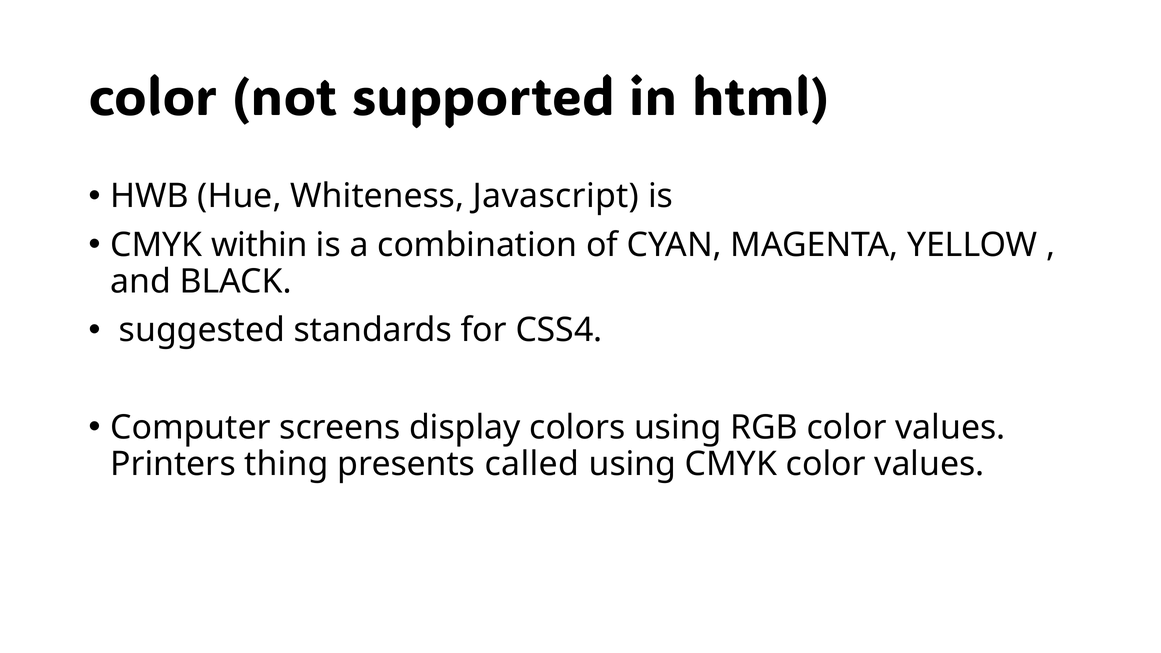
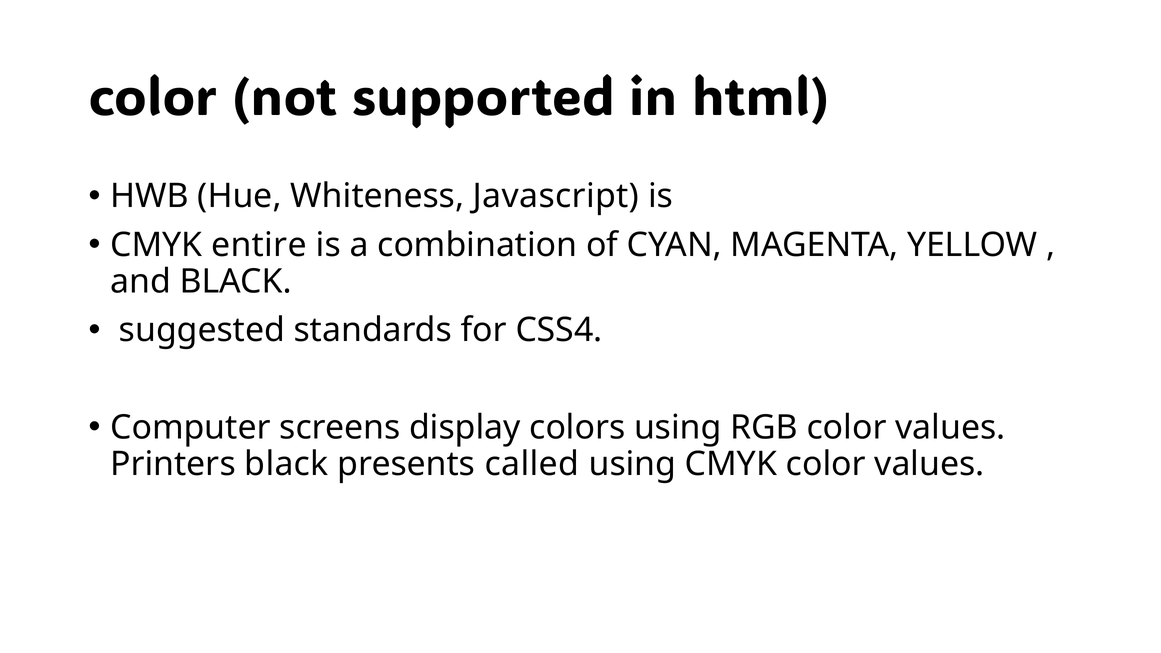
within: within -> entire (259, 245)
Printers thing: thing -> black (286, 464)
